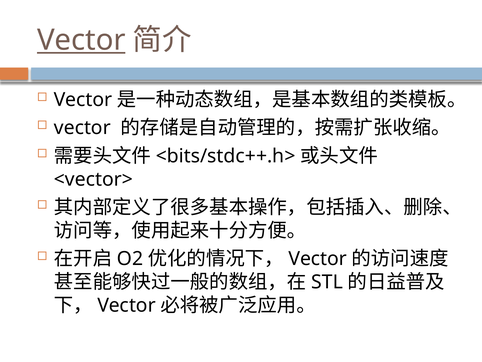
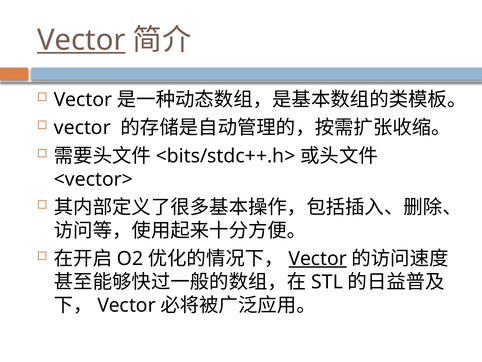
Vector underline: none -> present (318, 258)
